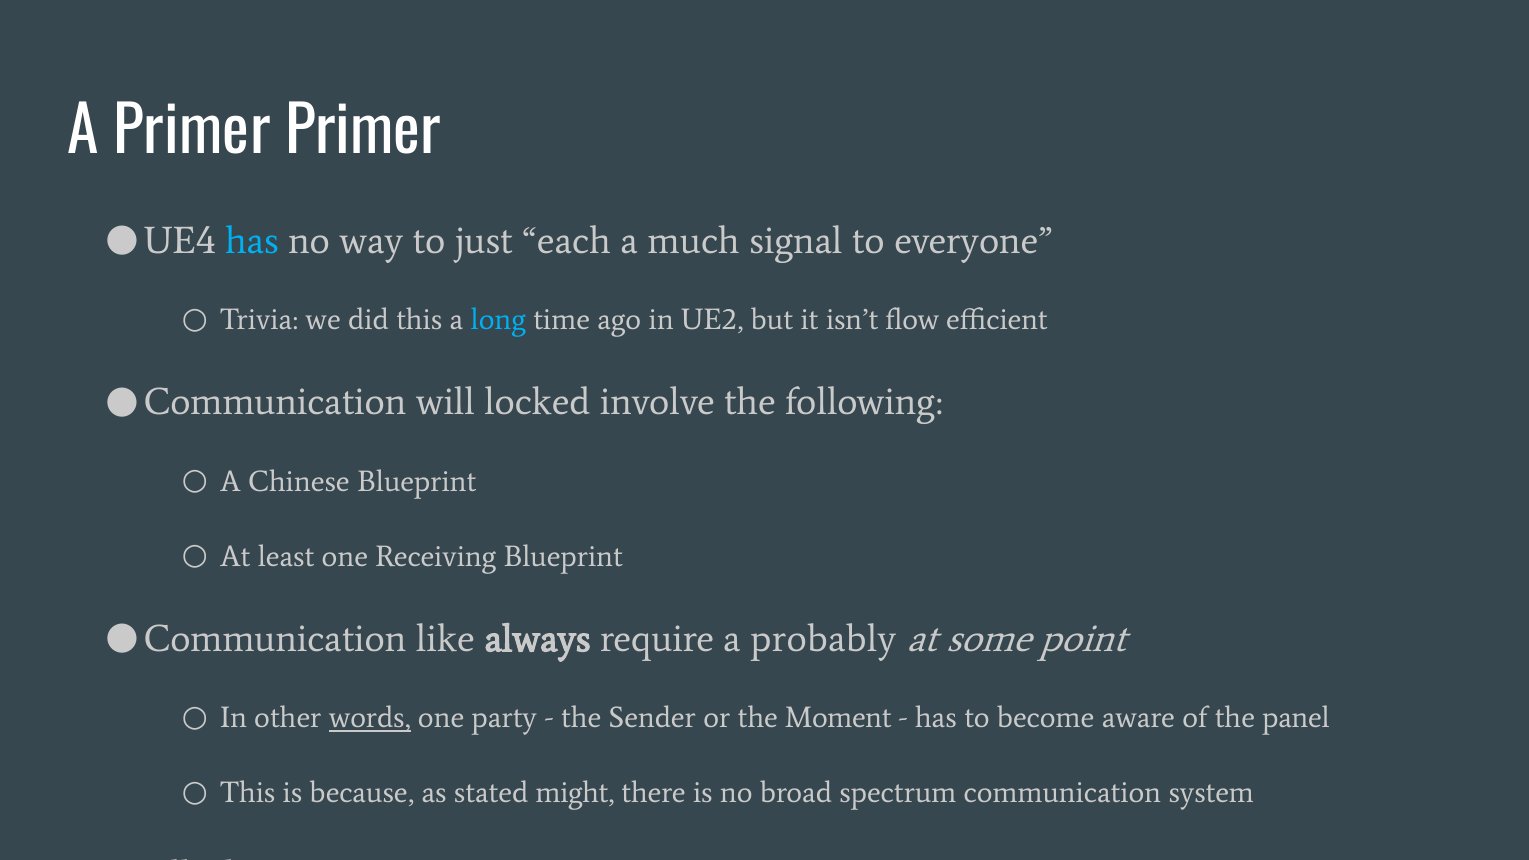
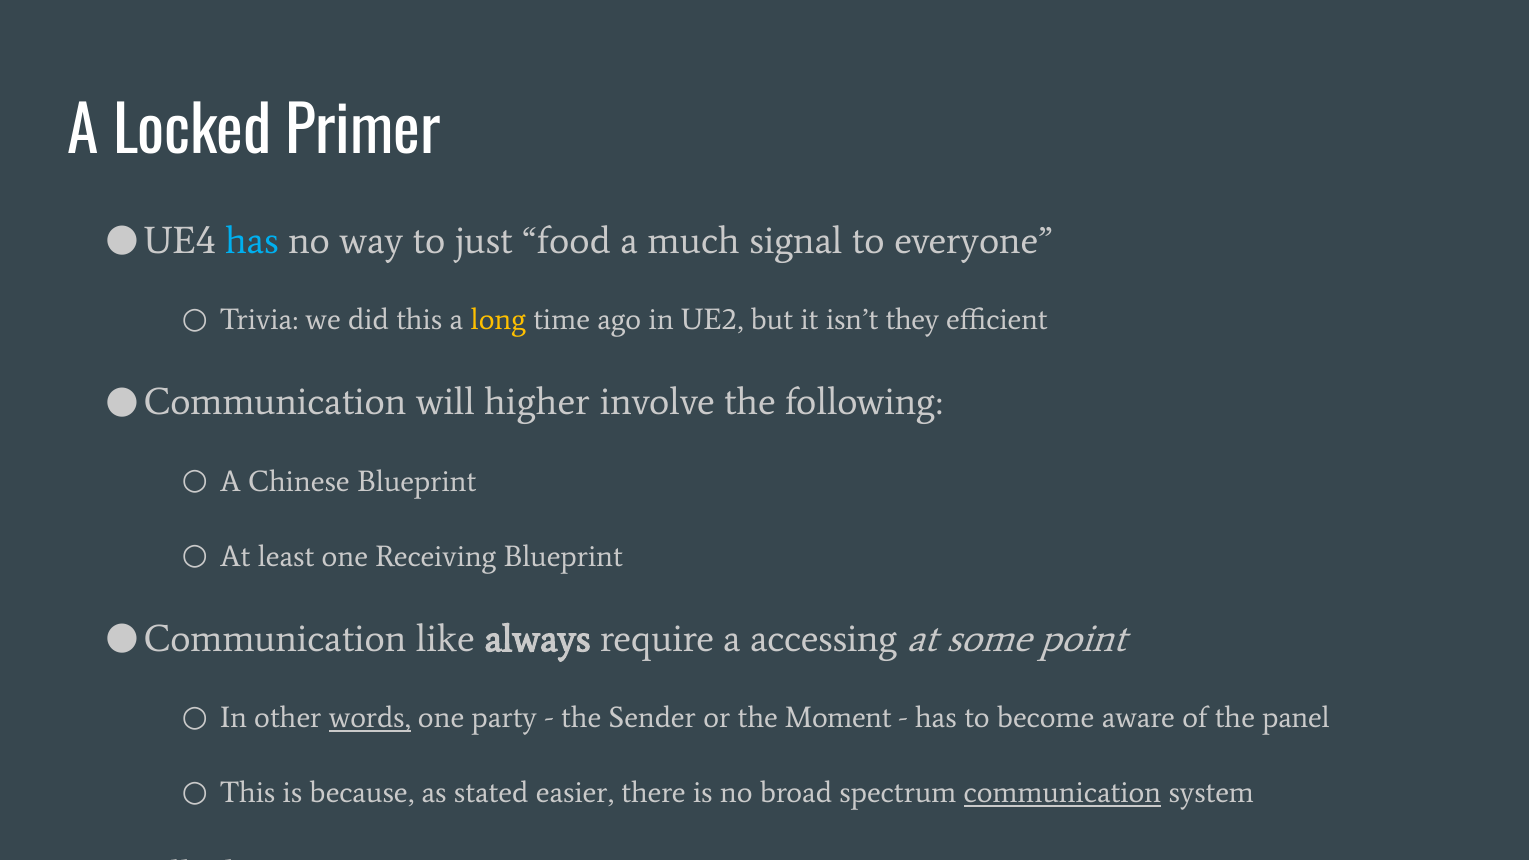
A Primer: Primer -> Locked (192, 132)
each: each -> food (566, 240)
long colour: light blue -> yellow (498, 320)
flow: flow -> they (912, 320)
locked: locked -> higher (537, 402)
probably: probably -> accessing (824, 639)
might: might -> easier (575, 793)
communication underline: none -> present (1062, 793)
